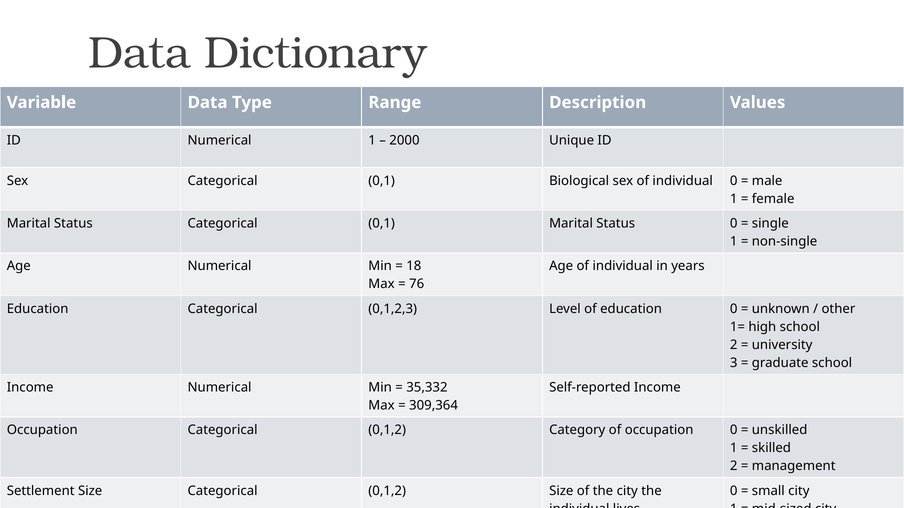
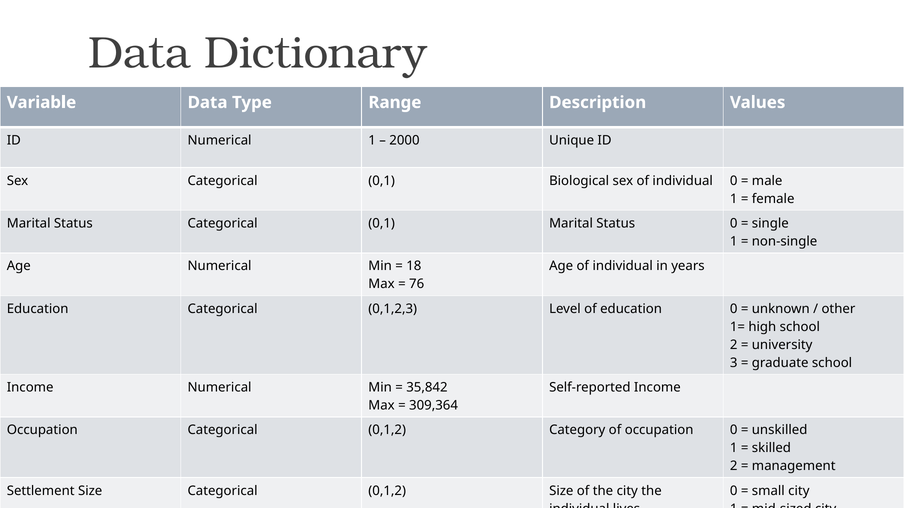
35,332: 35,332 -> 35,842 (427, 388)
